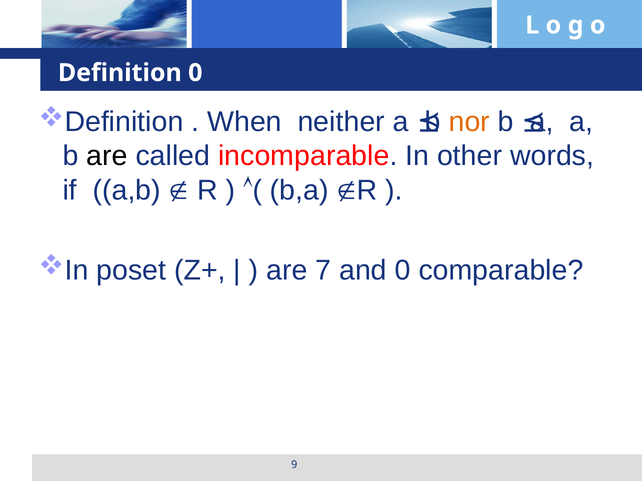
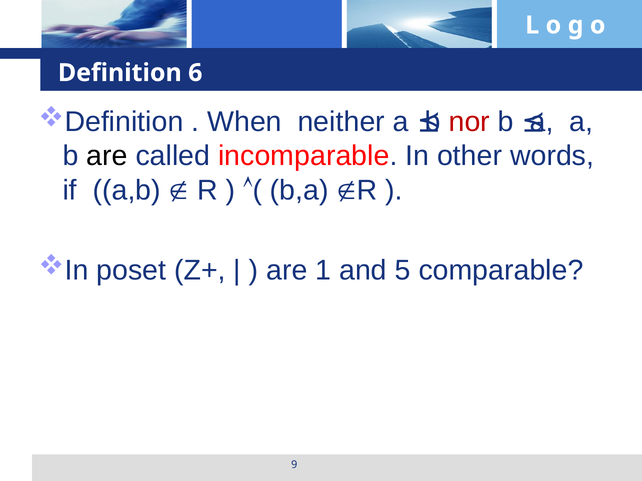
Definition 0: 0 -> 6 (195, 73)
nor colour: orange -> red (469, 122)
7: 7 -> 1 (323, 270)
and 0: 0 -> 5 (403, 270)
